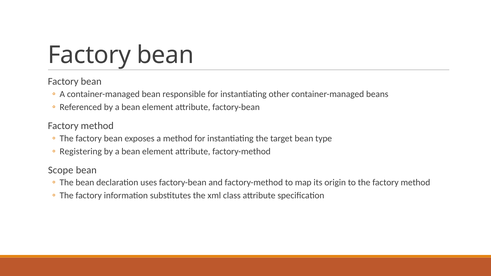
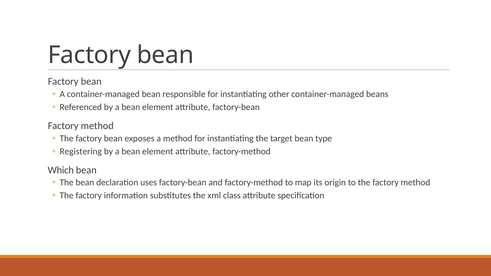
Scope: Scope -> Which (61, 170)
